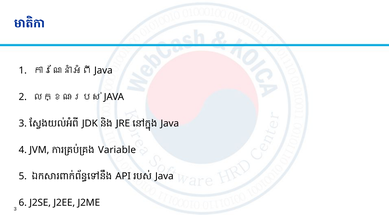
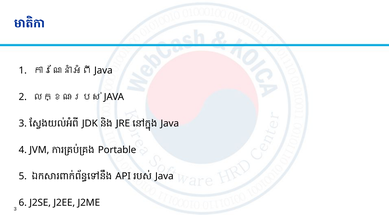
Variable: Variable -> Portable (117, 150)
